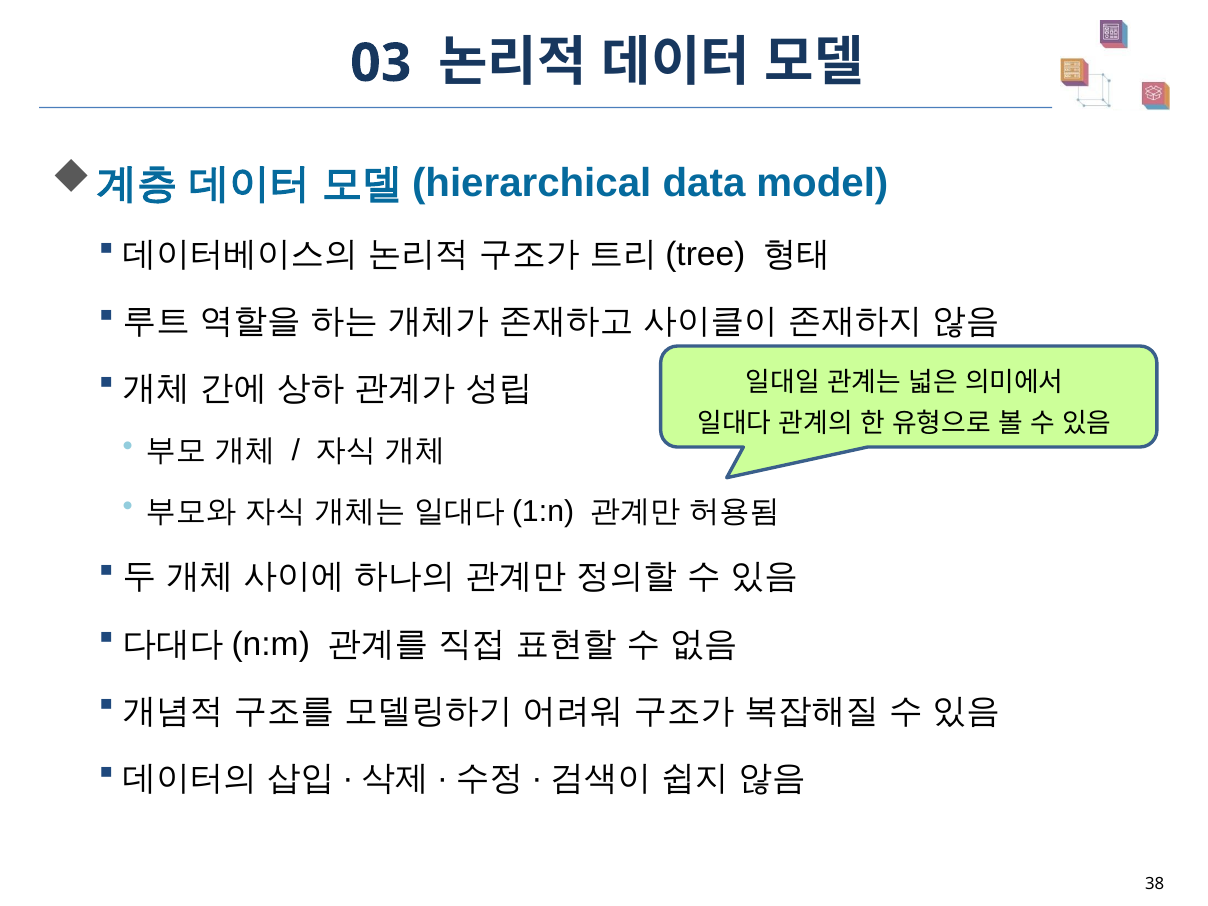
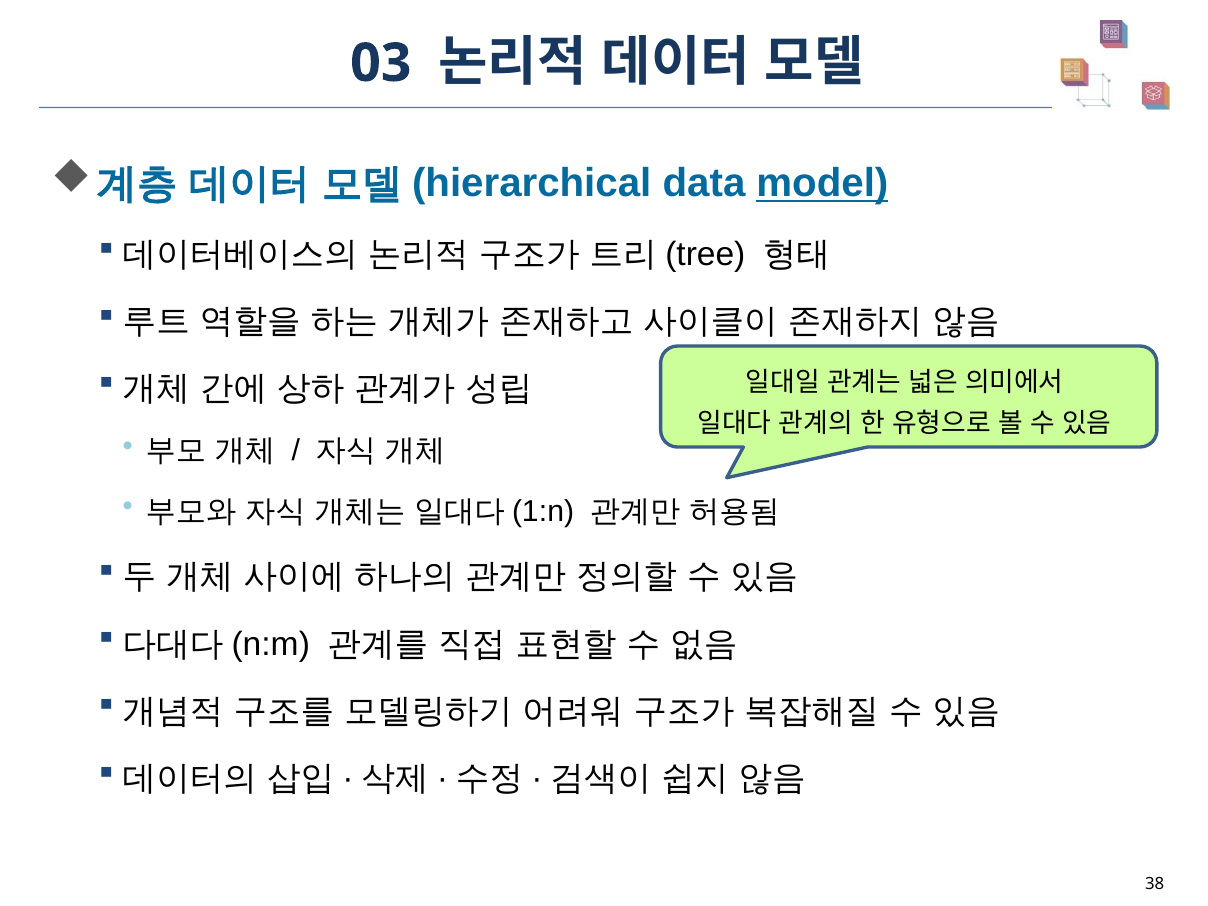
model underline: none -> present (822, 184)
